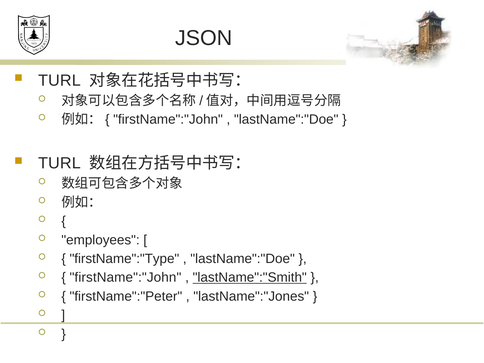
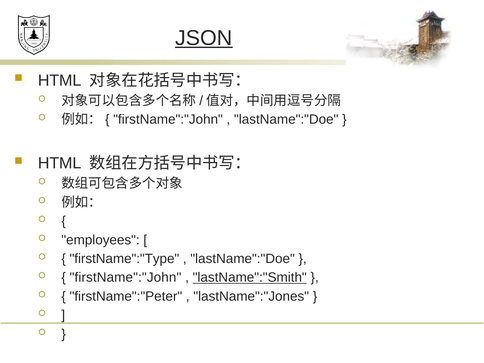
JSON underline: none -> present (204, 38)
TURL: TURL -> HTML (60, 80)
TURL: TURL -> HTML (60, 163)
